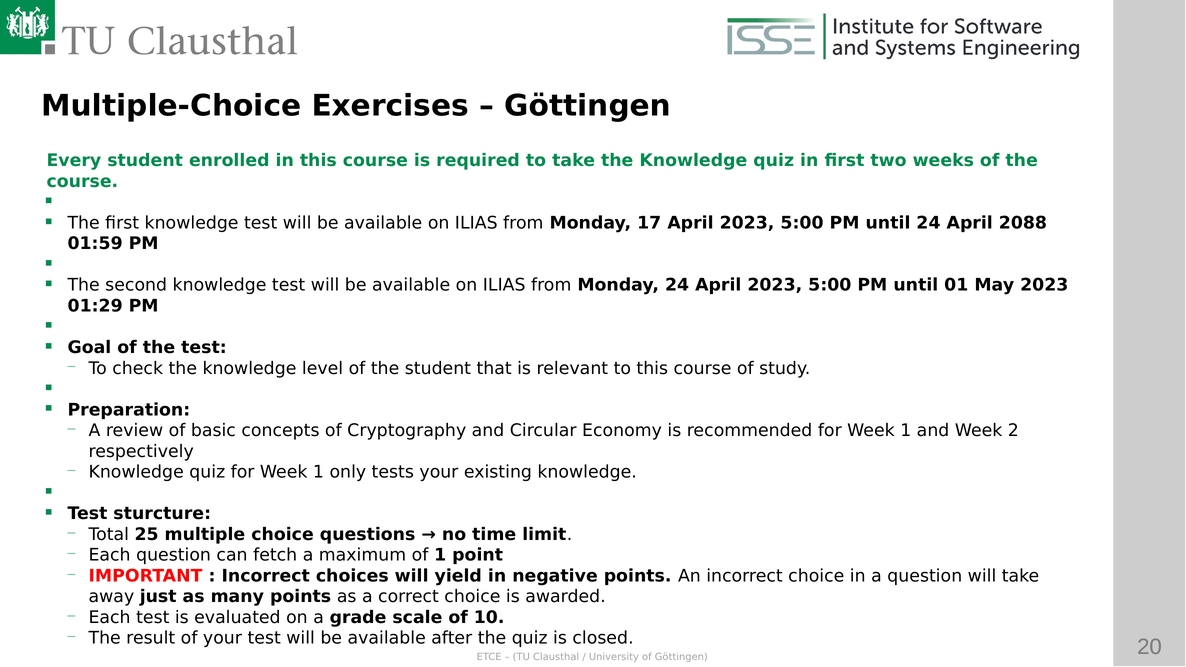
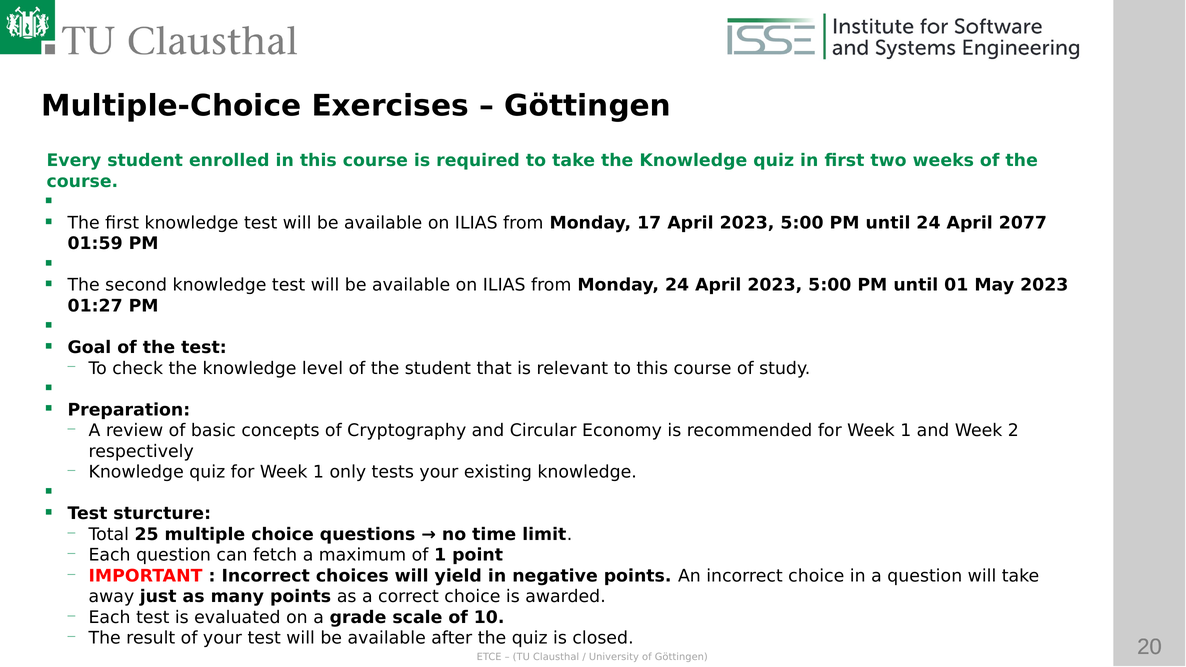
2088: 2088 -> 2077 (1023, 223)
01:29: 01:29 -> 01:27 (95, 306)
